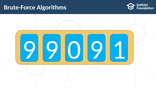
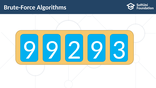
0: 0 -> 2 (74, 50)
1: 1 -> 3 (119, 50)
